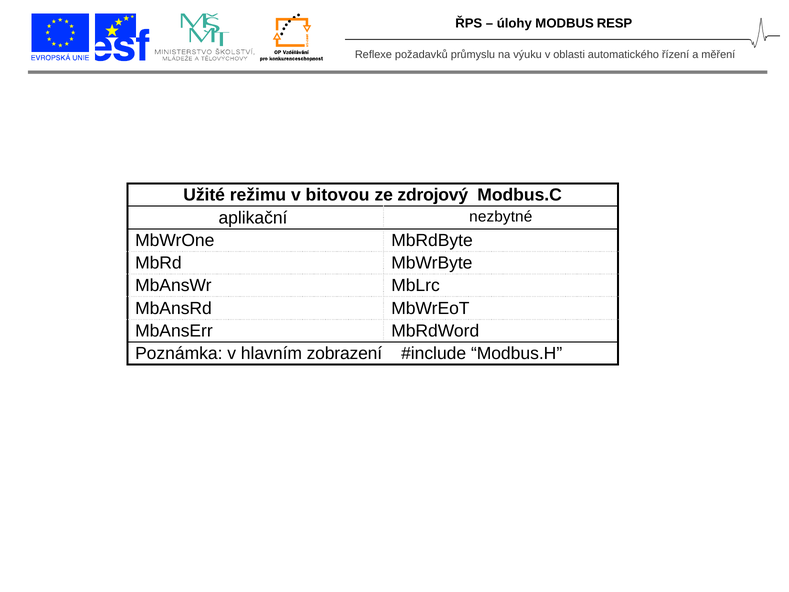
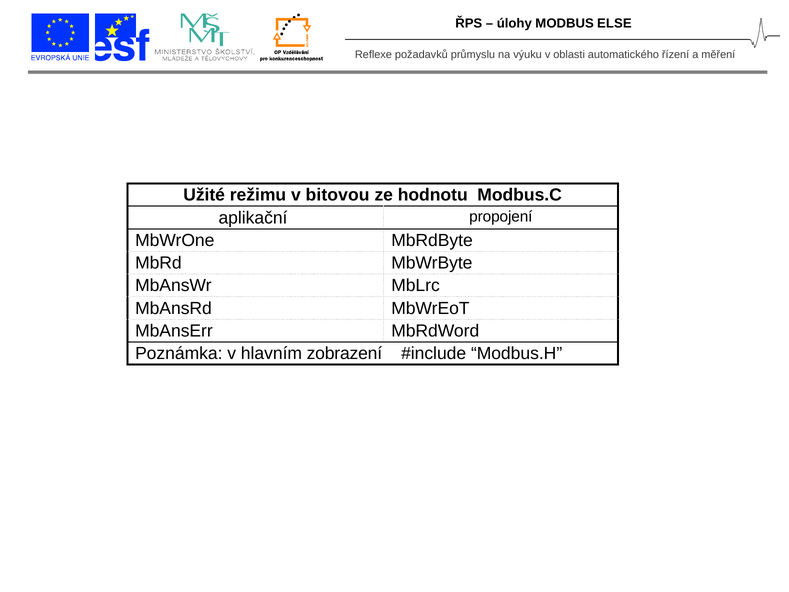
RESP: RESP -> ELSE (614, 23)
zdrojový: zdrojový -> hodnotu (433, 195)
nezbytné: nezbytné -> propojení (501, 217)
